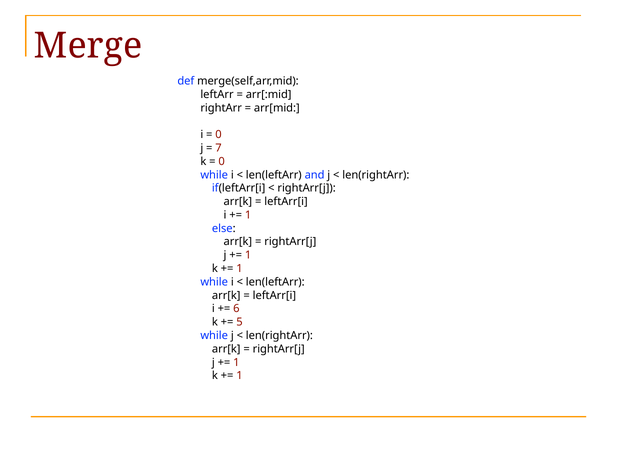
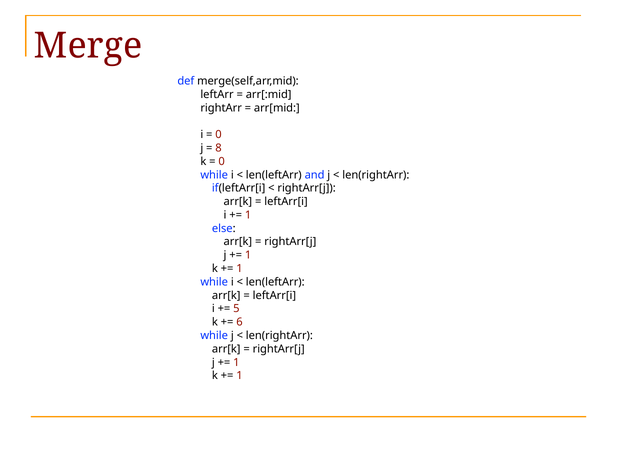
7: 7 -> 8 (219, 148)
6: 6 -> 5 (236, 309)
5: 5 -> 6 (240, 322)
